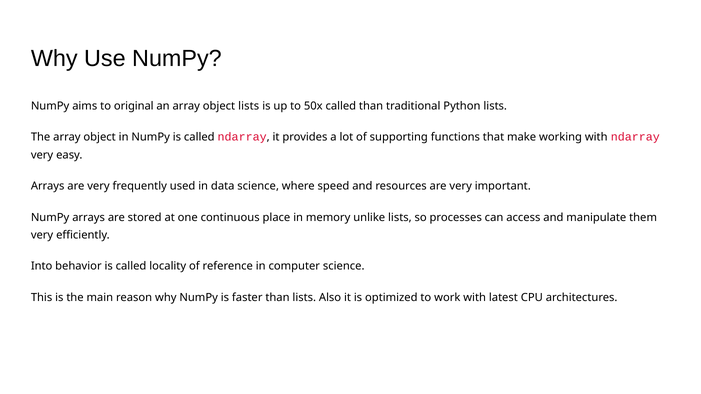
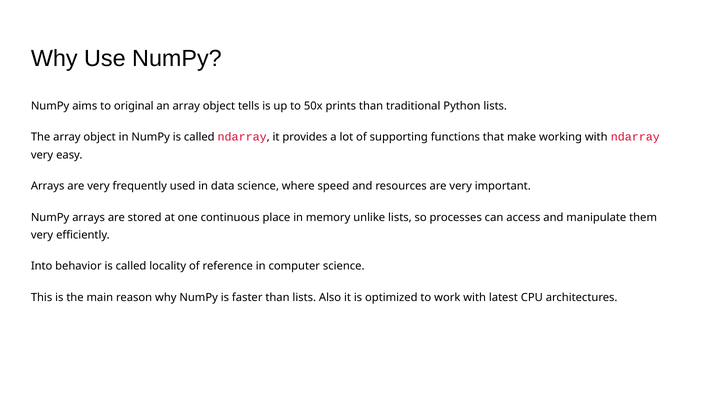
object lists: lists -> tells (249, 106)
50x called: called -> prints (341, 106)
